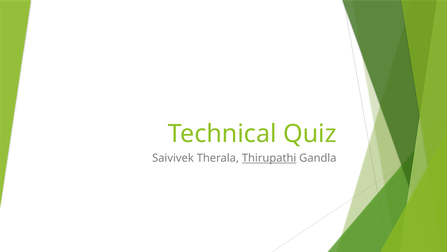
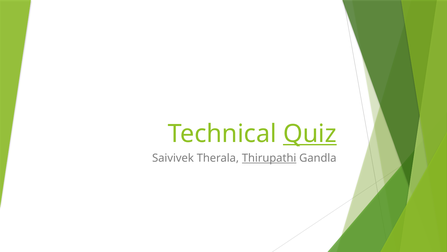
Quiz underline: none -> present (310, 133)
